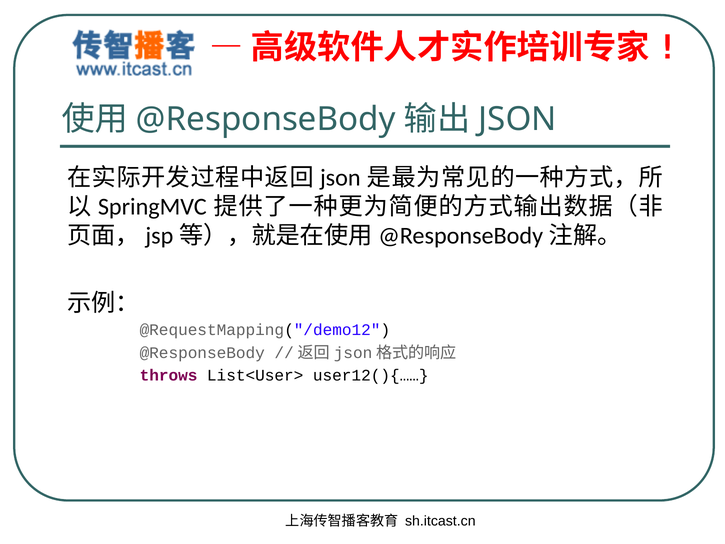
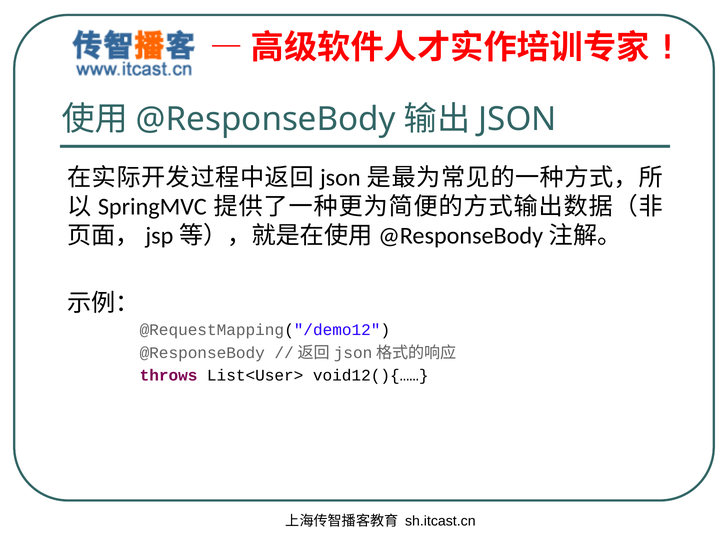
user12(){……: user12(){…… -> void12(){…… (371, 375)
